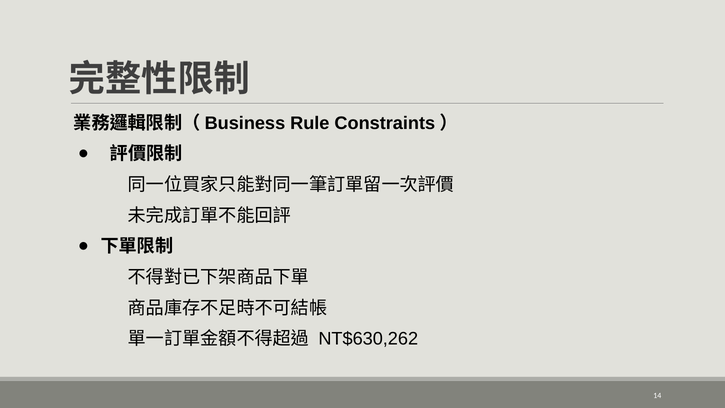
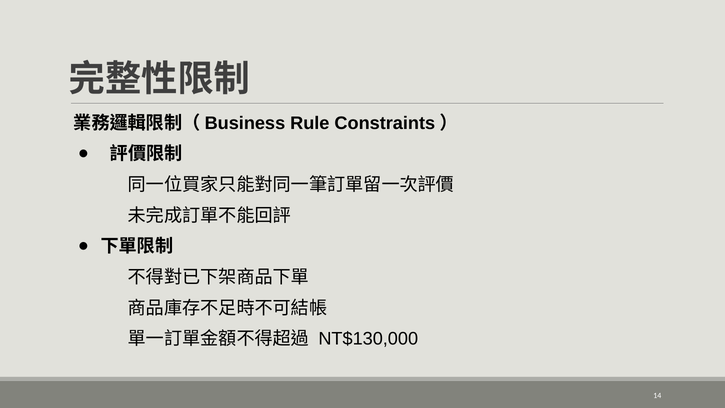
NT$630,262: NT$630,262 -> NT$130,000 (368, 339)
